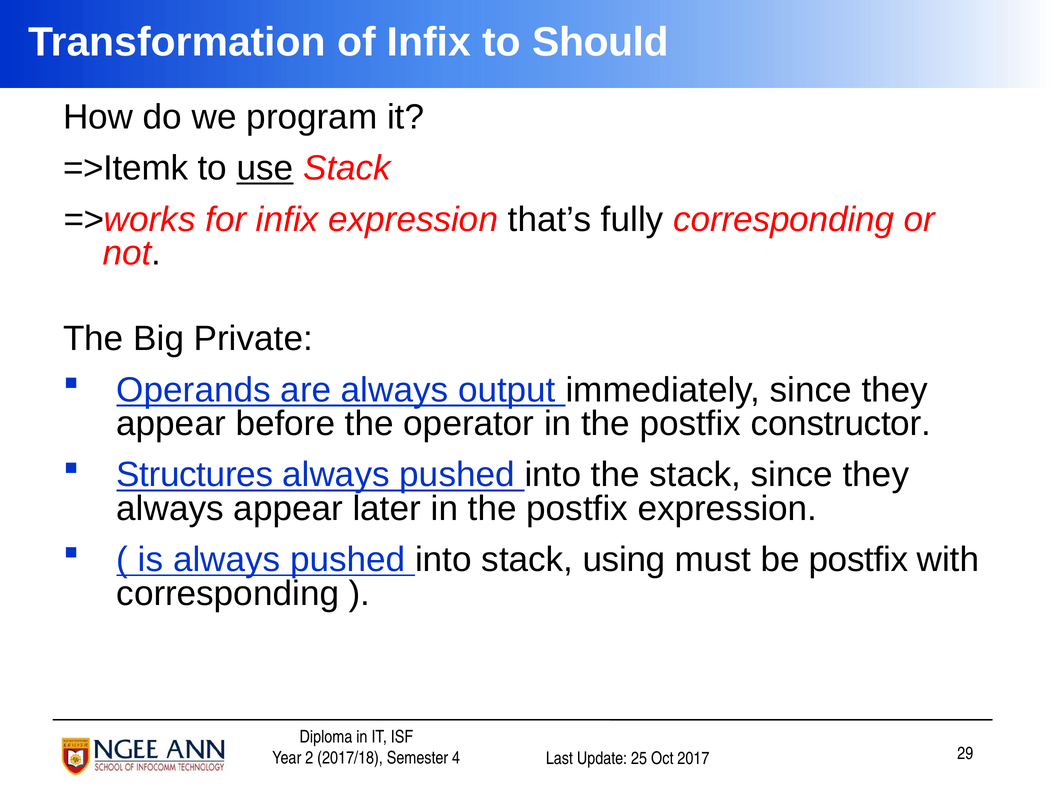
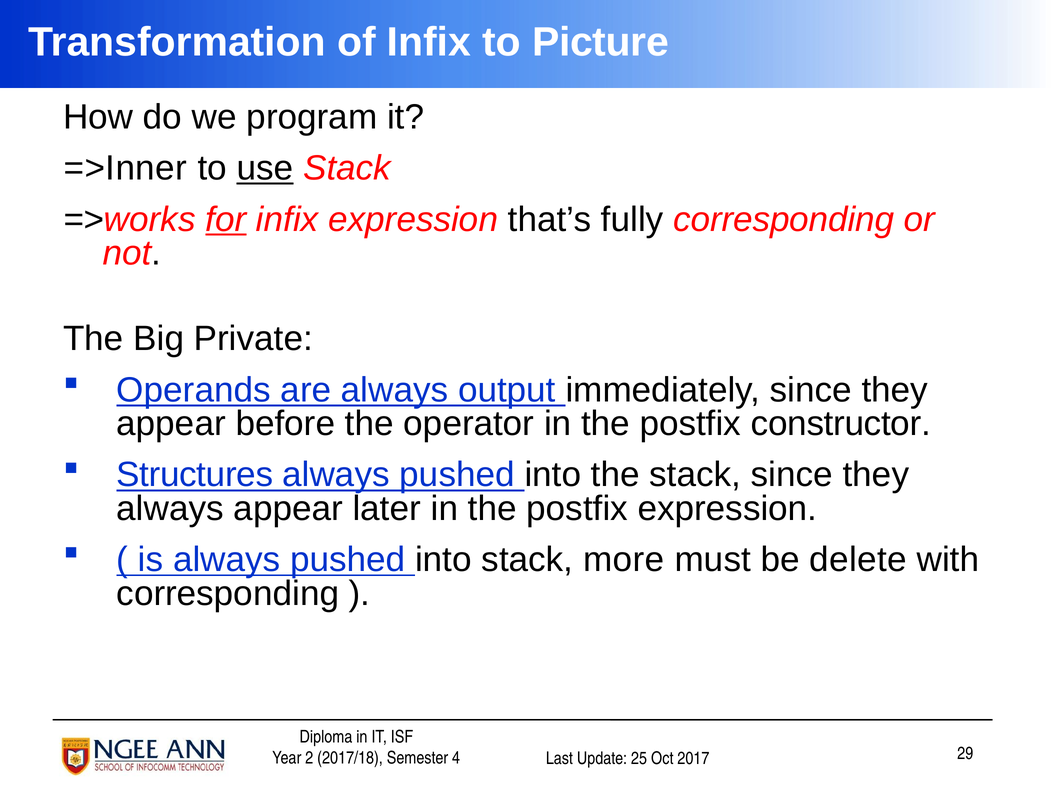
Should: Should -> Picture (600, 42)
=>Itemk: =>Itemk -> =>Inner (125, 168)
for underline: none -> present (226, 220)
using: using -> more (624, 560)
be postfix: postfix -> delete (858, 560)
